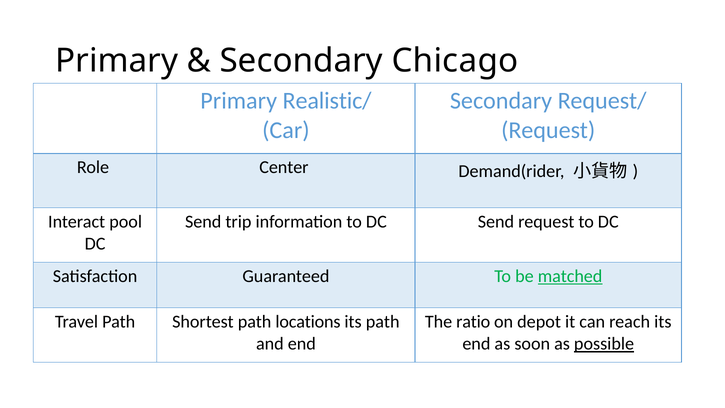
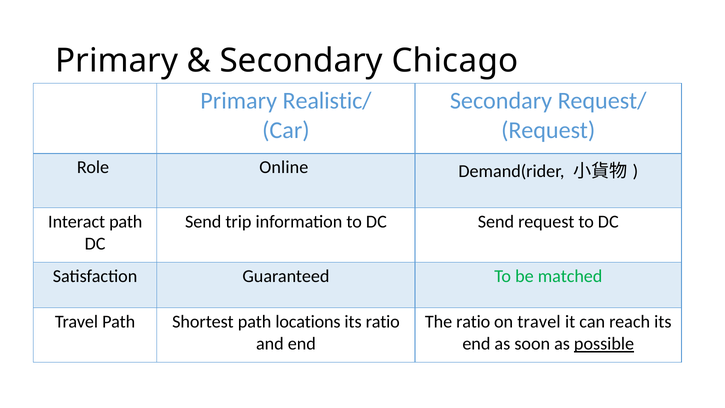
Center: Center -> Online (284, 167)
Interact pool: pool -> path (126, 222)
matched underline: present -> none (570, 276)
its path: path -> ratio (383, 322)
on depot: depot -> travel (539, 322)
